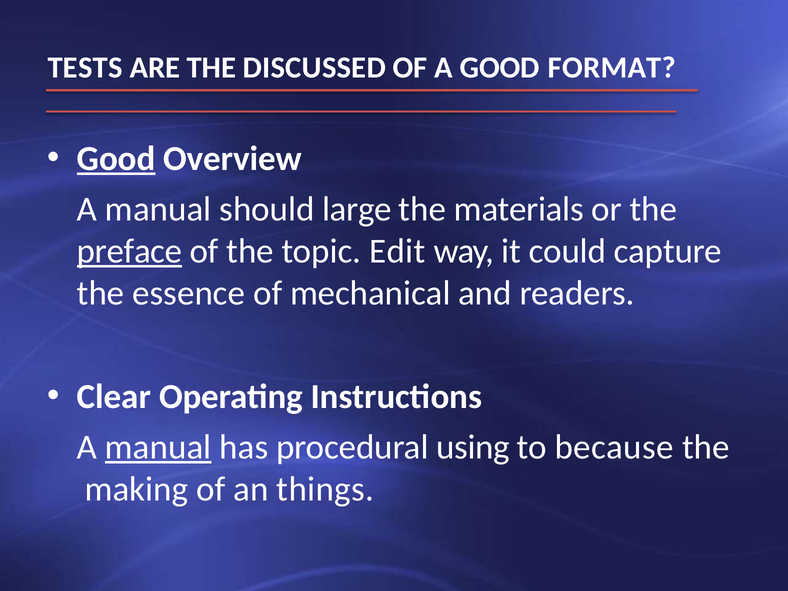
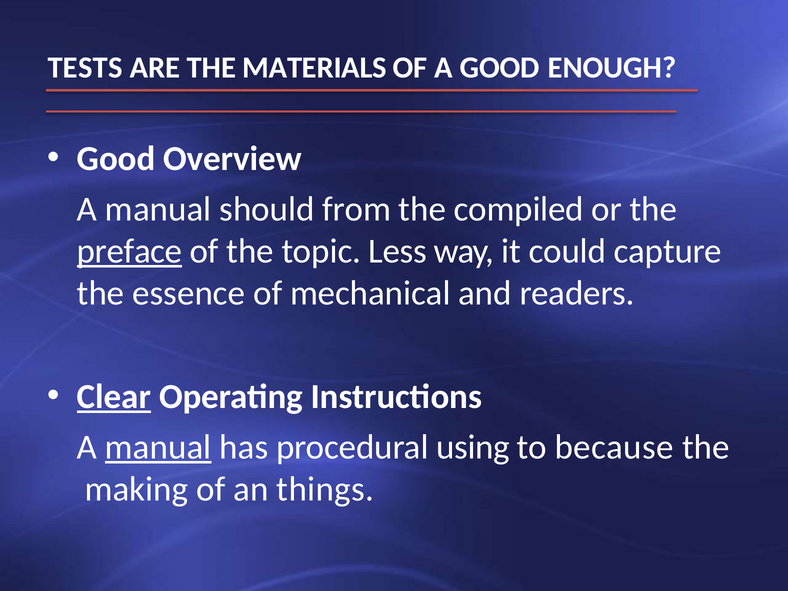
DISCUSSED: DISCUSSED -> MATERIALS (315, 68)
FORMAT: FORMAT -> ENOUGH (612, 68)
Good underline: present -> none (116, 159)
large: large -> from (357, 209)
materials: materials -> compiled (519, 209)
Edit: Edit -> Less (398, 251)
Clear underline: none -> present (114, 397)
